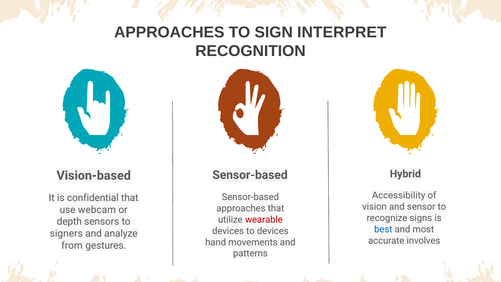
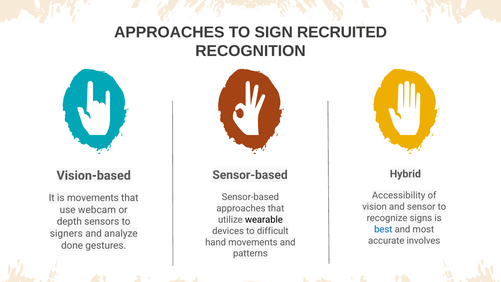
INTERPRET: INTERPRET -> RECRUITED (342, 32)
is confidential: confidential -> movements (93, 198)
wearable colour: red -> black (264, 220)
to devices: devices -> difficult (273, 231)
from: from -> done (72, 245)
